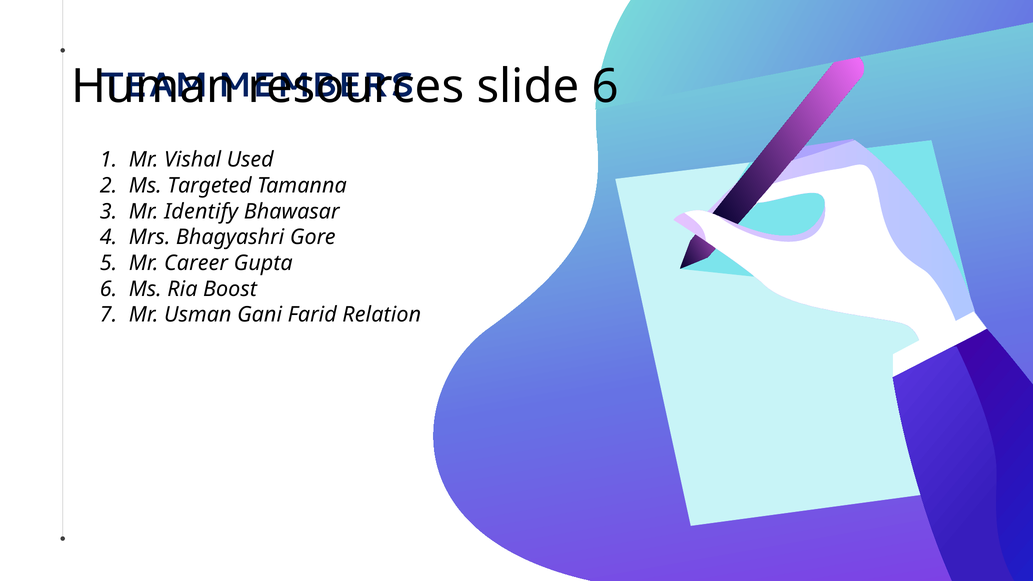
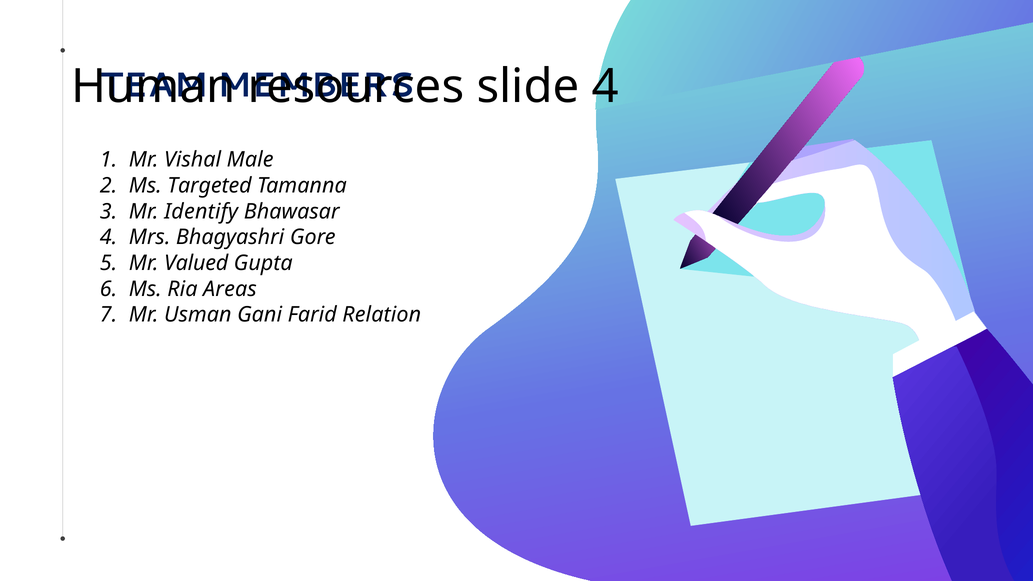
slide 6: 6 -> 4 (605, 87)
Used: Used -> Male (250, 160)
Career: Career -> Valued (196, 263)
Boost: Boost -> Areas (230, 289)
